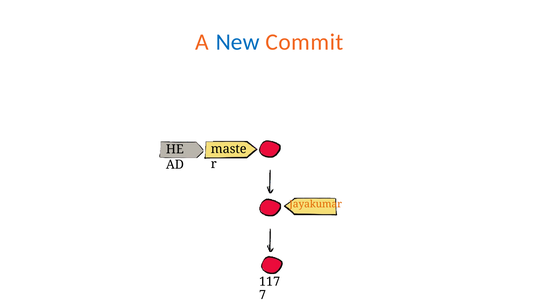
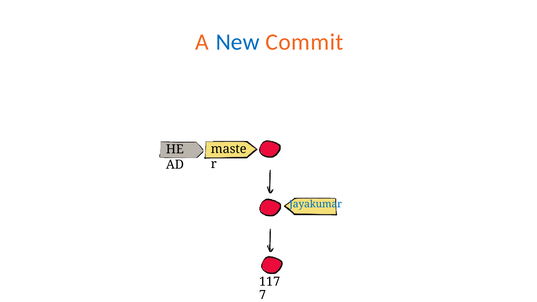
Jayakumar colour: orange -> blue (316, 204)
